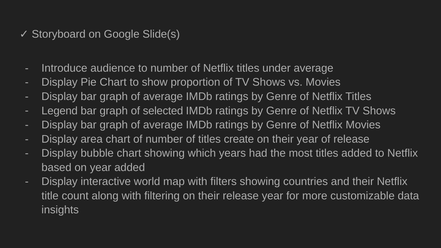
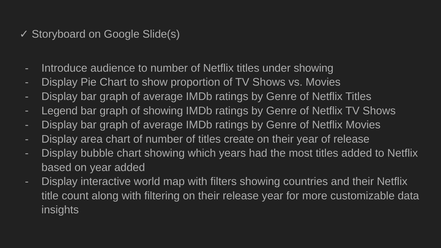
under average: average -> showing (314, 68)
of selected: selected -> showing (163, 111)
